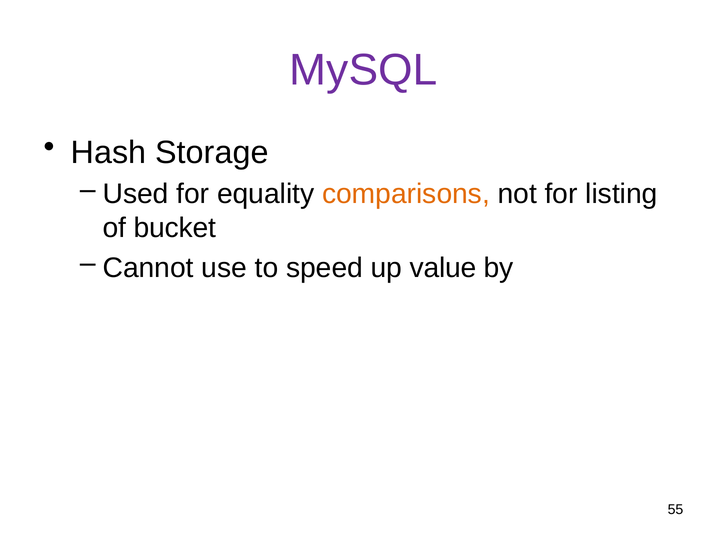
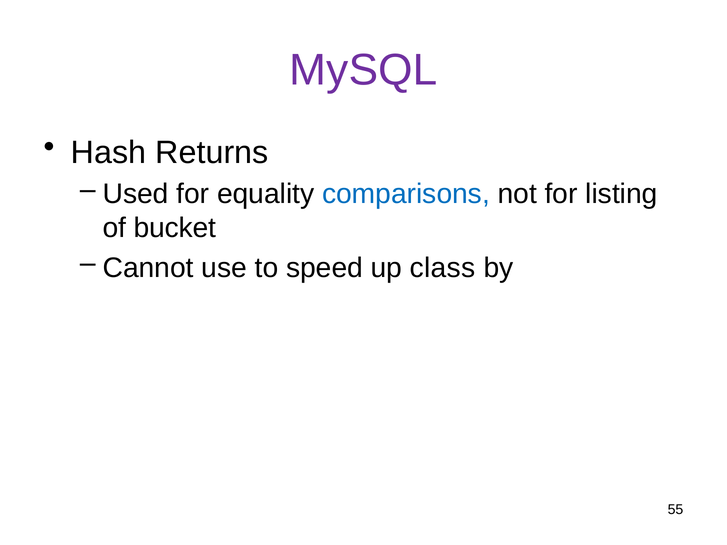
Storage: Storage -> Returns (212, 153)
comparisons colour: orange -> blue (406, 194)
value: value -> class (443, 268)
